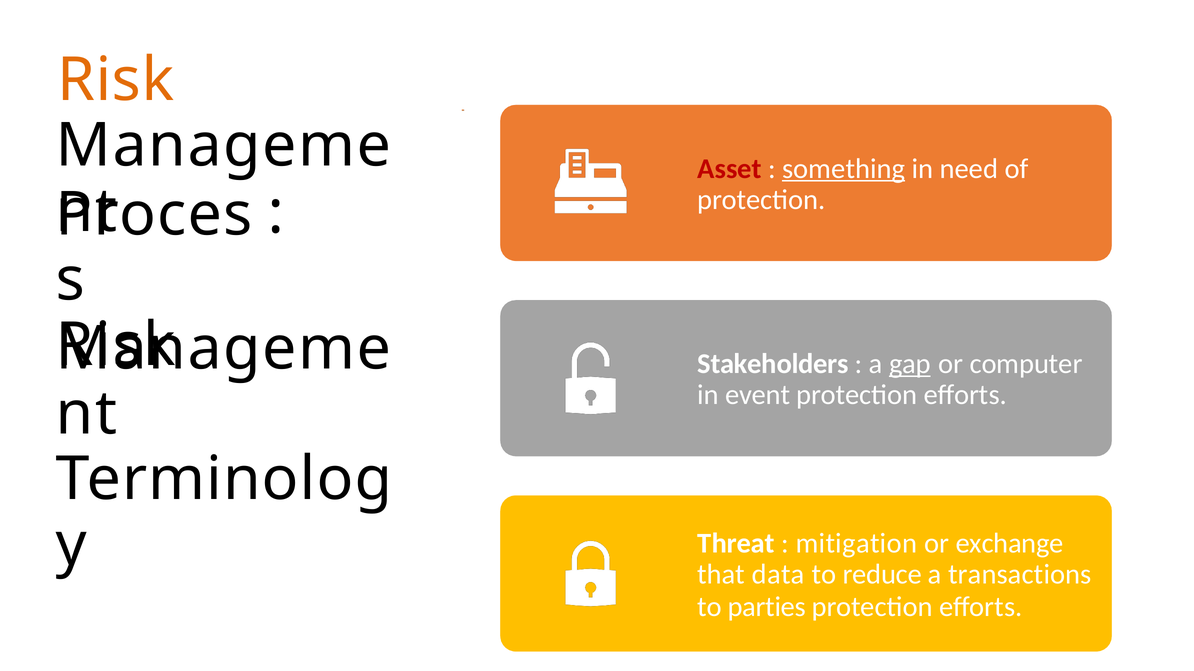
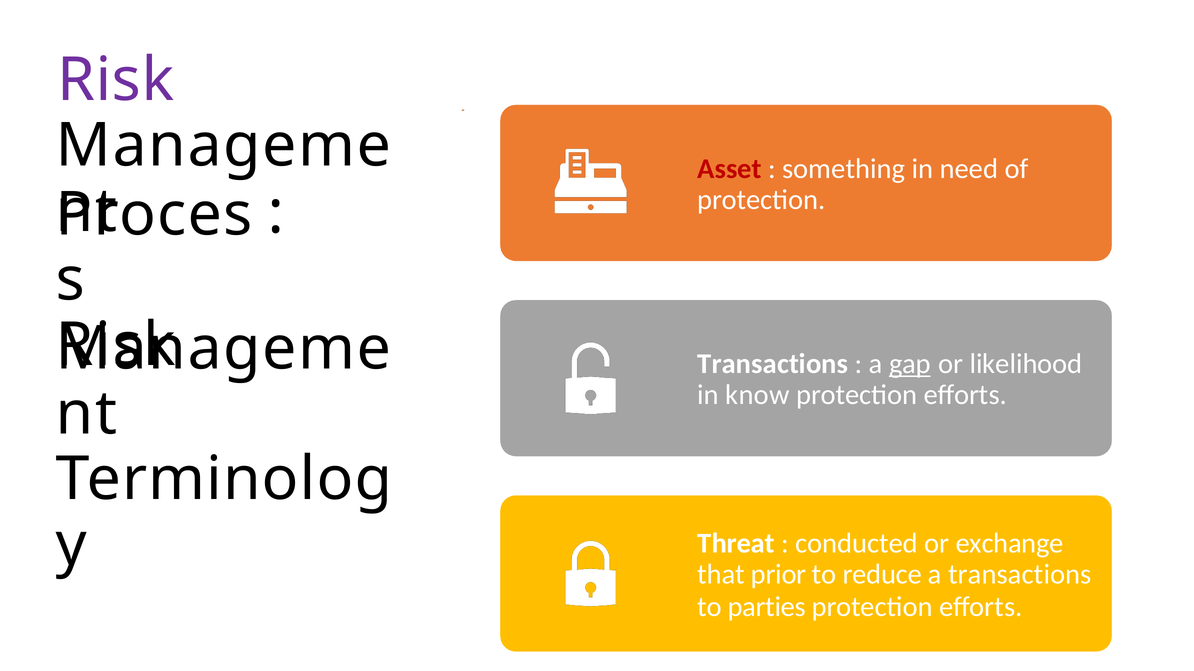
Risk colour: orange -> purple (116, 80)
something underline: present -> none (844, 169)
Stakeholders: Stakeholders -> Transactions (773, 364)
computer: computer -> likelihood (1026, 364)
event: event -> know (757, 395)
mitigation: mitigation -> conducted (857, 544)
data: data -> prior (779, 575)
